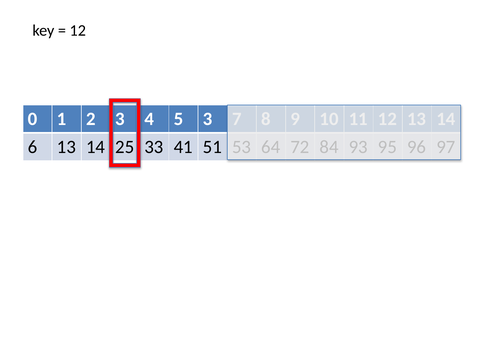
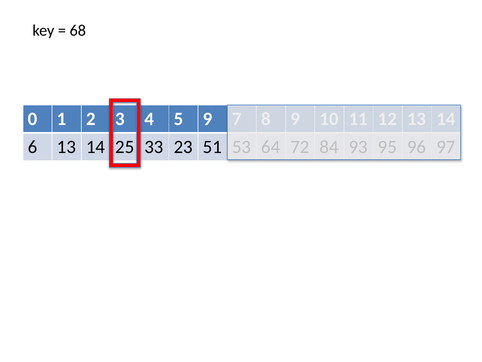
12: 12 -> 68 (78, 31)
5 3: 3 -> 9 (208, 119)
41: 41 -> 23 (183, 147)
